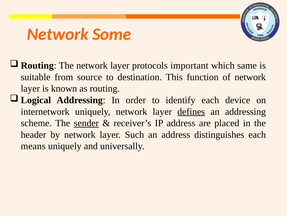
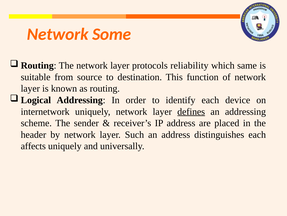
important: important -> reliability (189, 65)
sender underline: present -> none (86, 123)
means: means -> affects (33, 146)
